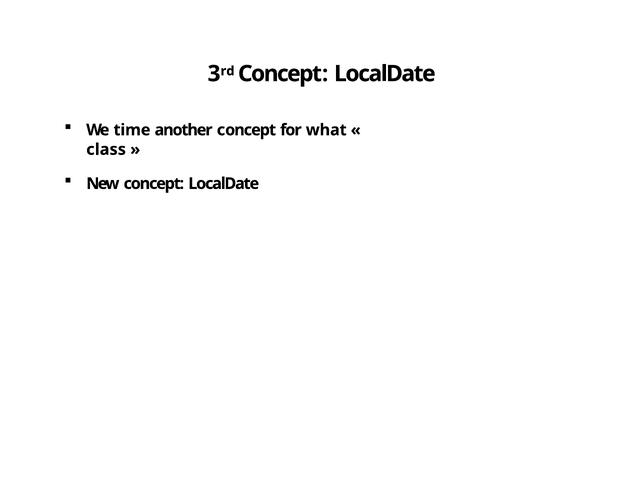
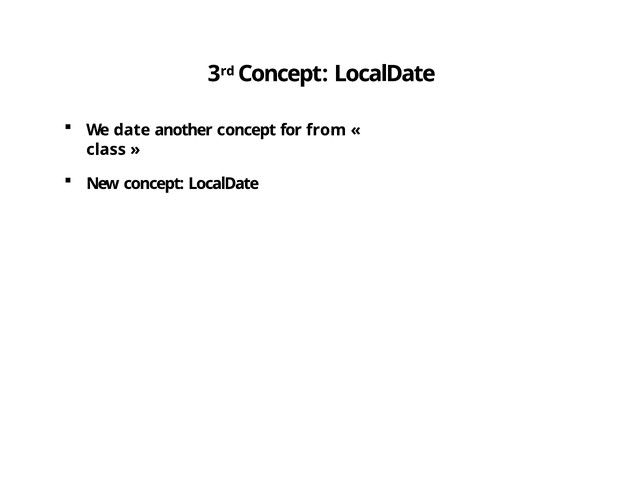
time: time -> date (132, 130)
what: what -> from (326, 130)
